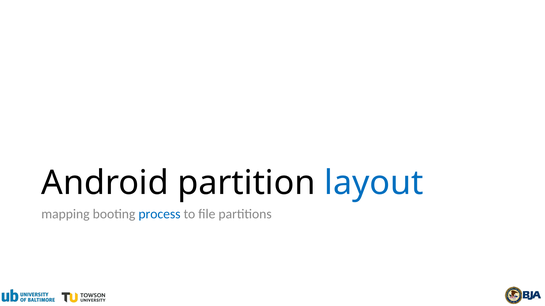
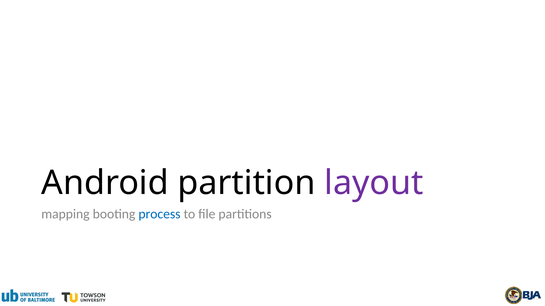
layout colour: blue -> purple (374, 183)
